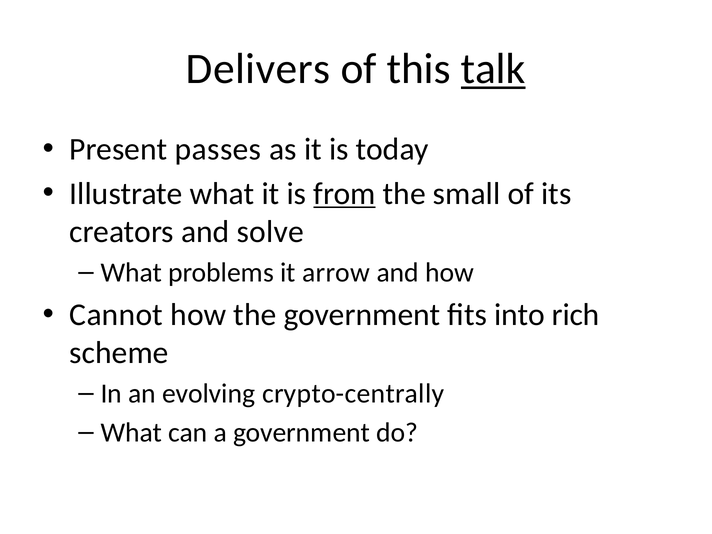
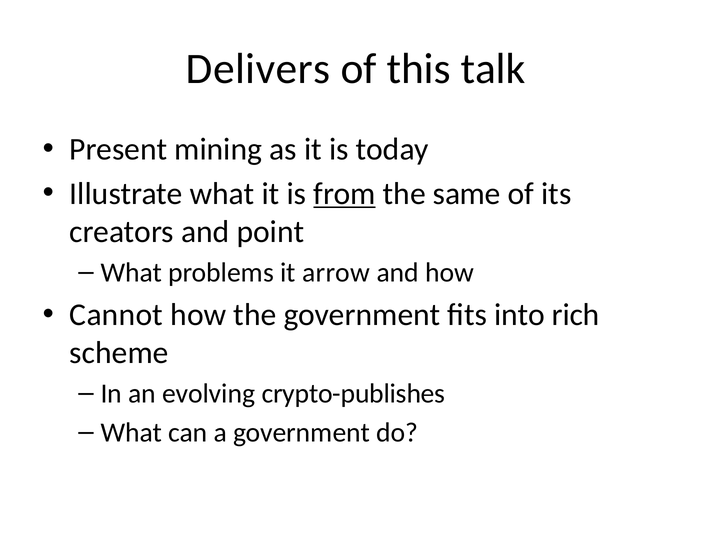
talk underline: present -> none (493, 69)
passes: passes -> mining (218, 149)
small: small -> same (467, 194)
solve: solve -> point (270, 232)
crypto-centrally: crypto-centrally -> crypto-publishes (353, 394)
